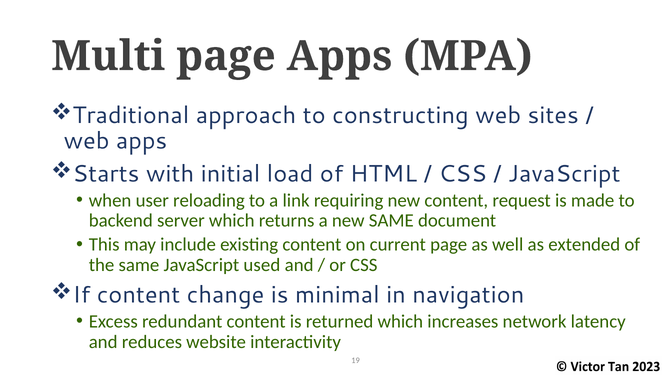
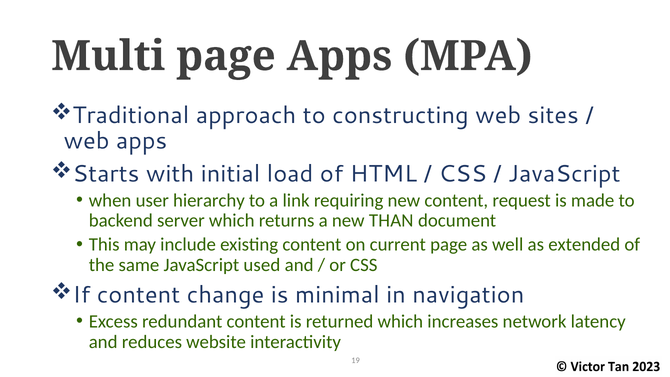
reloading: reloading -> hierarchy (209, 200)
new SAME: SAME -> THAN (391, 221)
